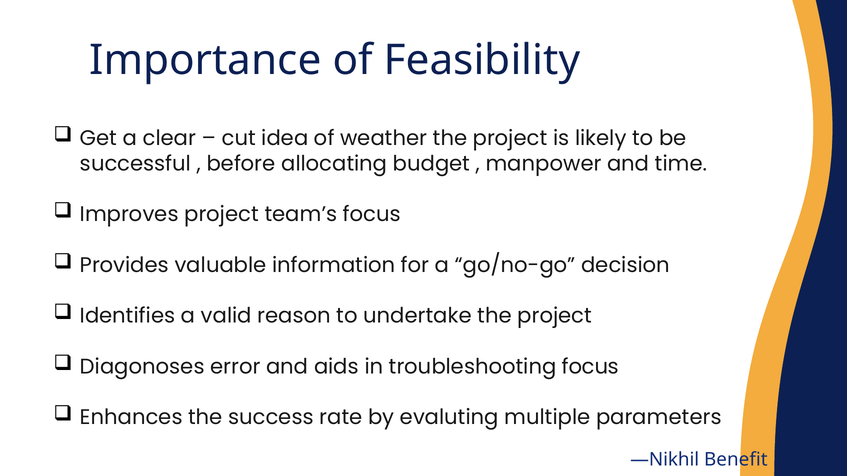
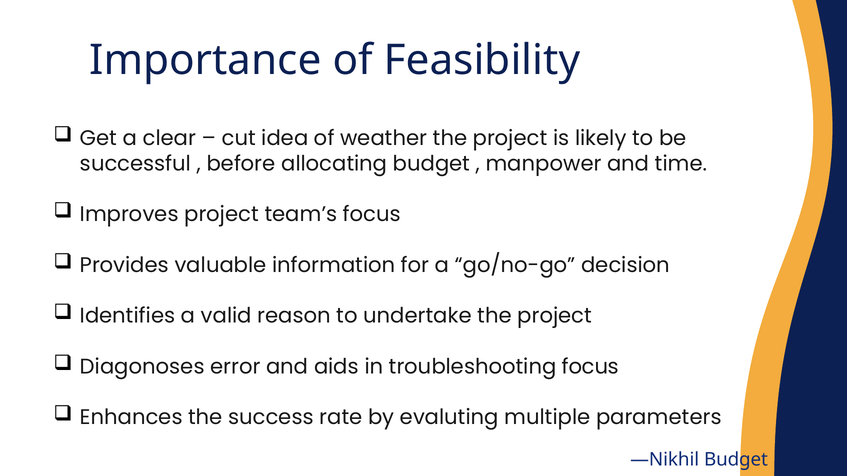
—Nikhil Benefit: Benefit -> Budget (736, 460)
